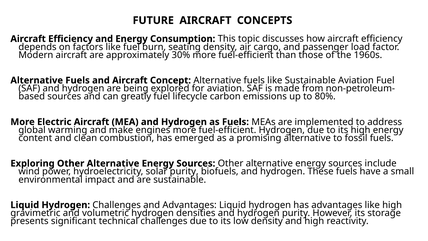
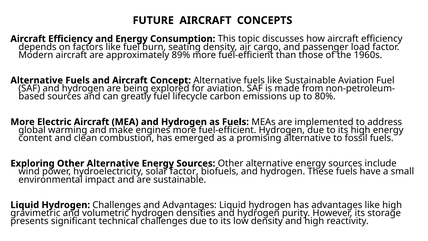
30%: 30% -> 89% (181, 55)
solar purity: purity -> factor (184, 171)
